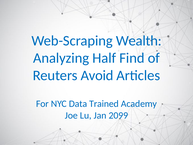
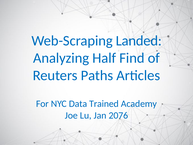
Wealth: Wealth -> Landed (139, 41)
Avoid: Avoid -> Paths (97, 75)
2099: 2099 -> 2076 (118, 115)
